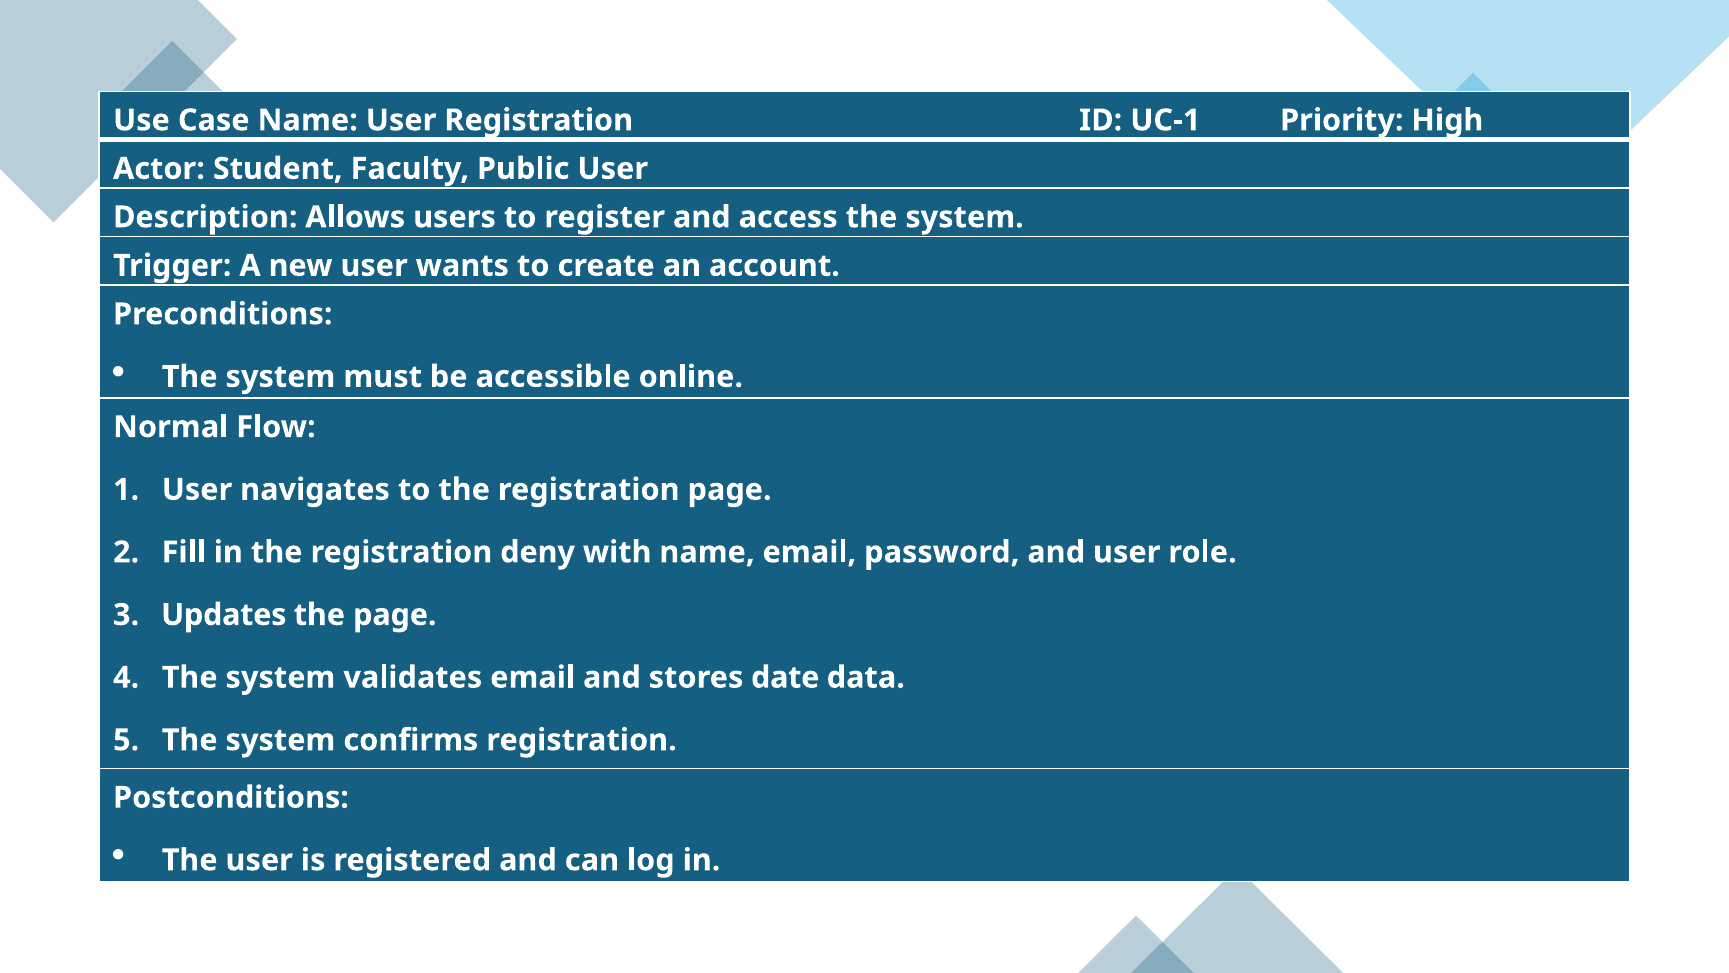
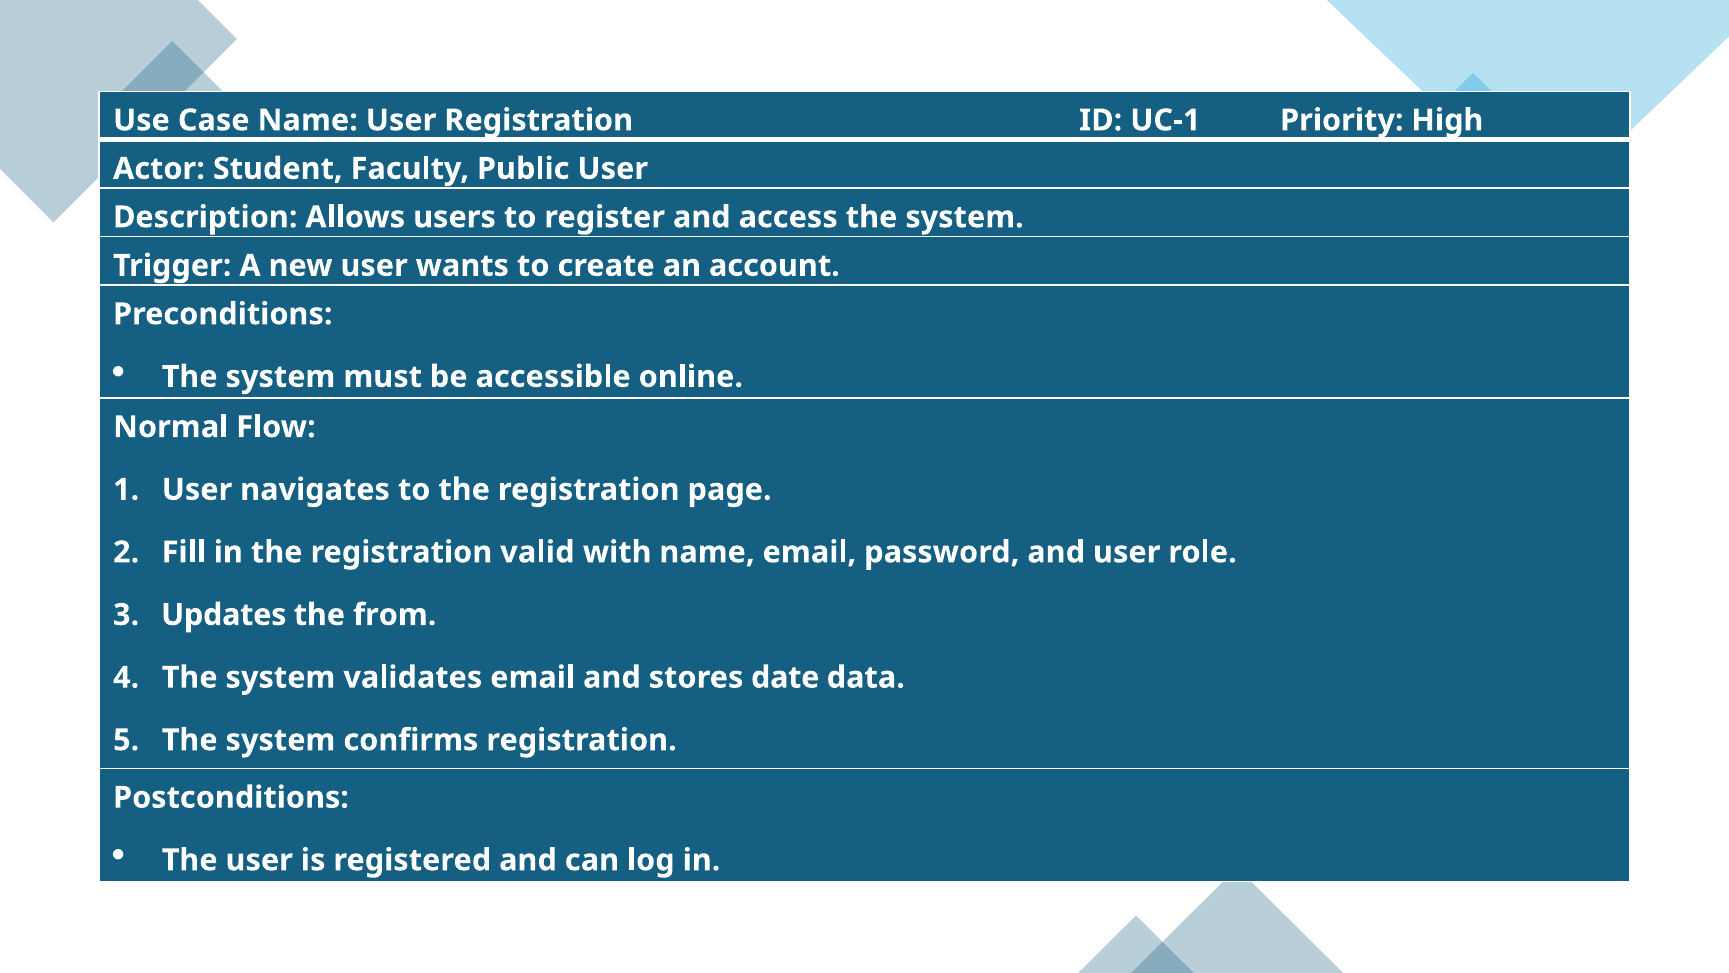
deny: deny -> valid (537, 552)
the page: page -> from (395, 615)
